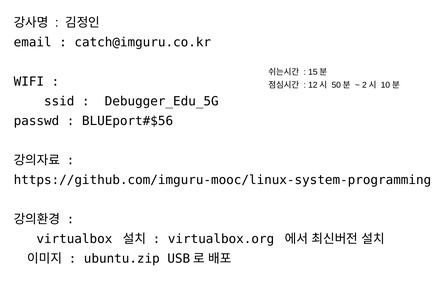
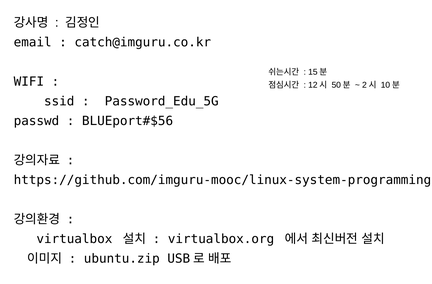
Debugger_Edu_5G: Debugger_Edu_5G -> Password_Edu_5G (162, 101)
